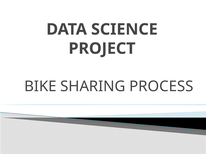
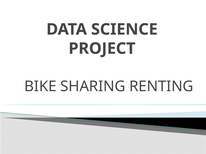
PROCESS: PROCESS -> RENTING (161, 87)
